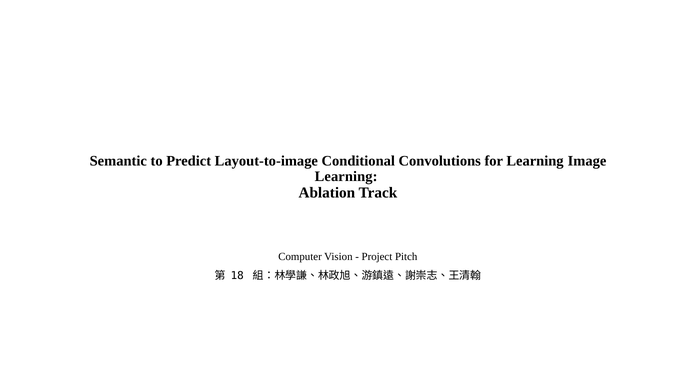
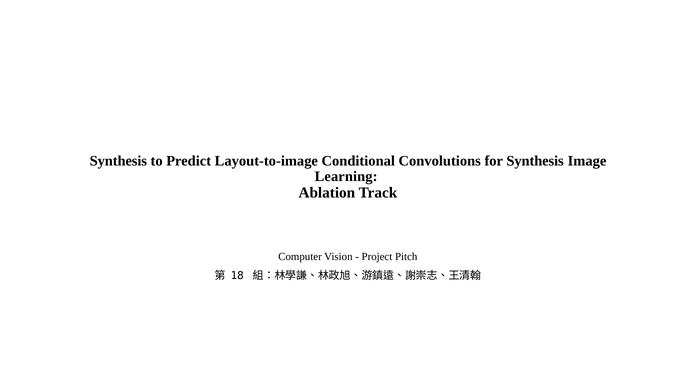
Semantic: Semantic -> Synthesis (118, 161)
for Learning: Learning -> Synthesis (535, 161)
